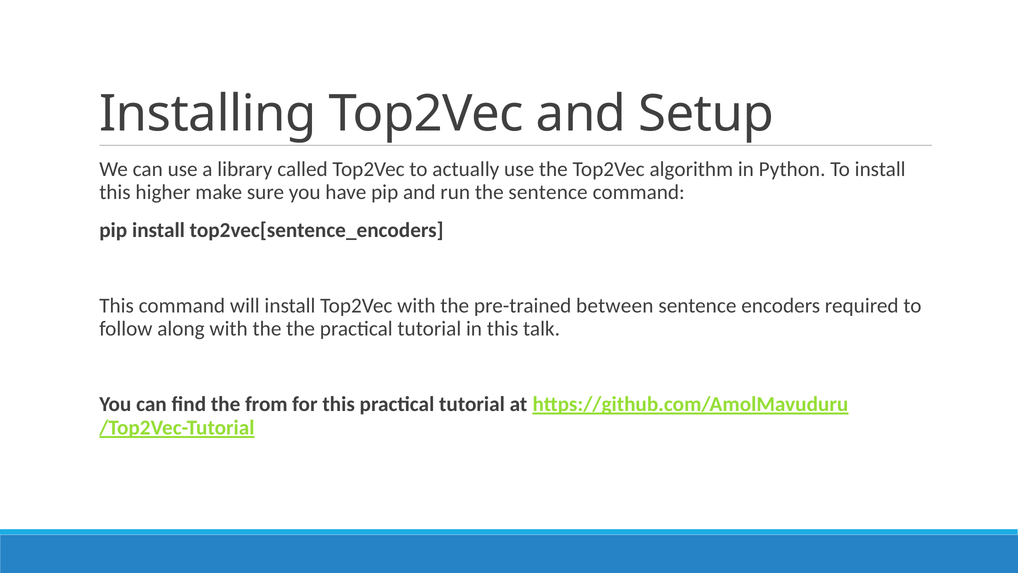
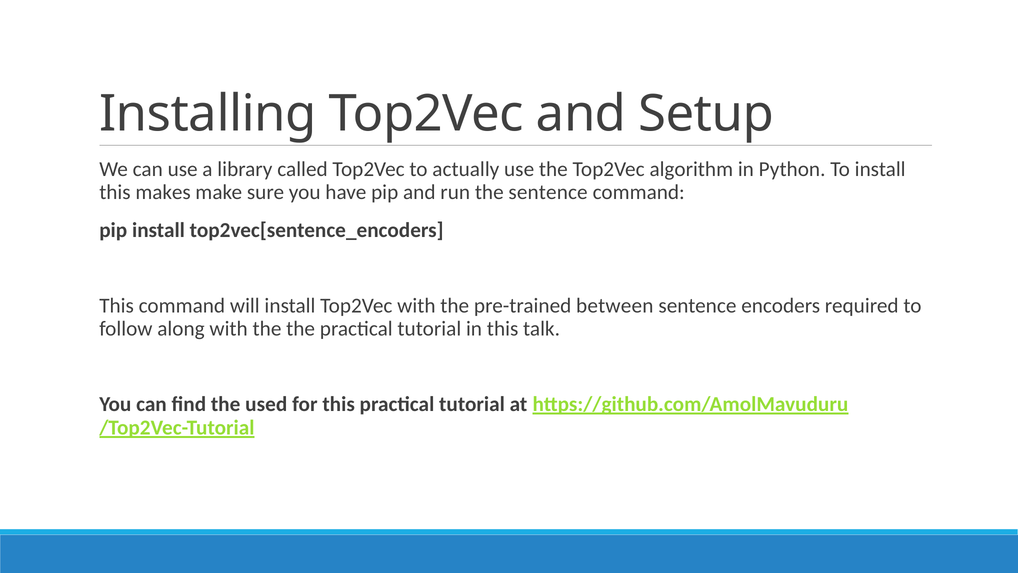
higher: higher -> makes (163, 192)
from: from -> used (266, 404)
